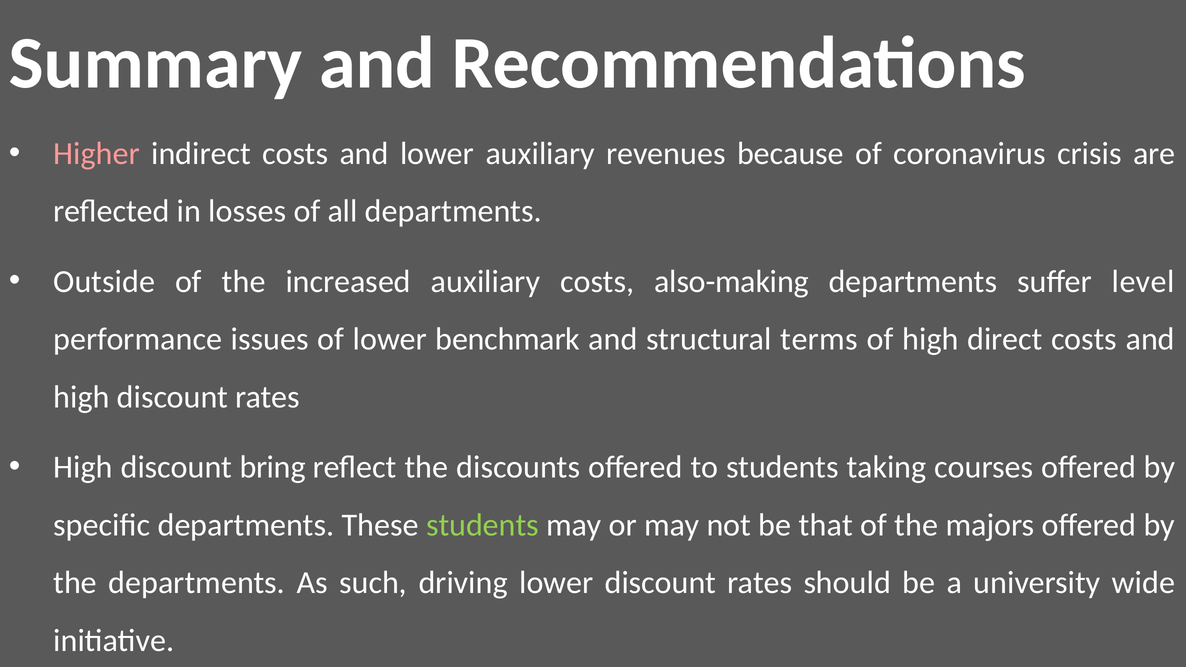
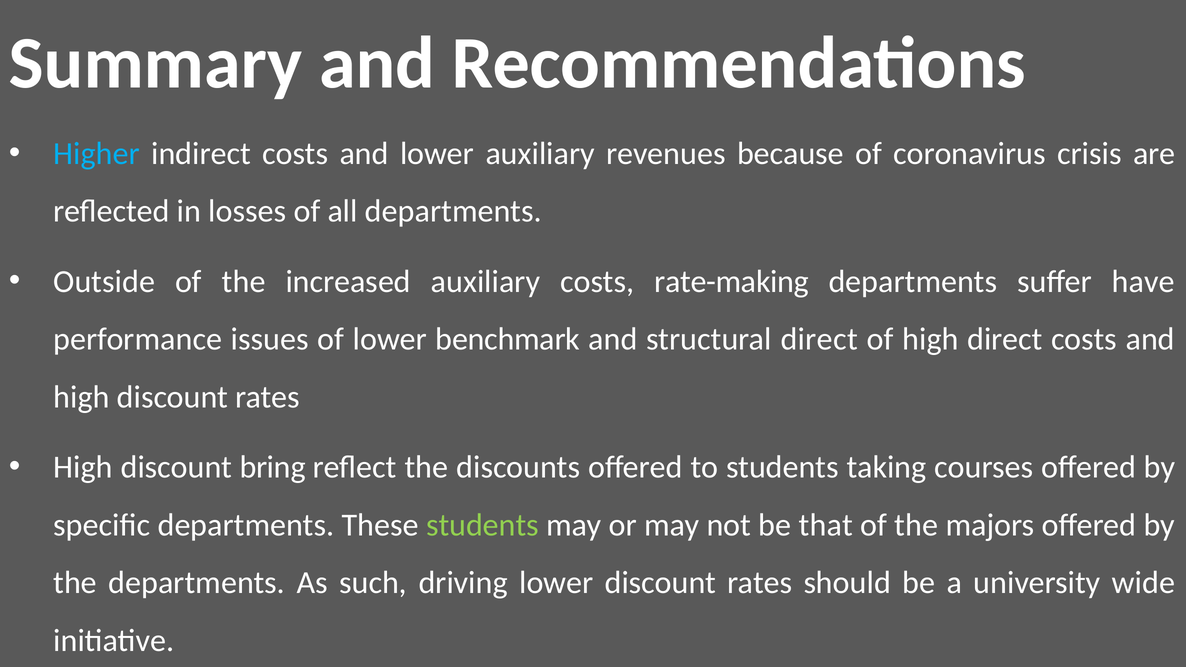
Higher colour: pink -> light blue (97, 154)
also-making: also-making -> rate-making (732, 282)
level: level -> have (1143, 282)
structural terms: terms -> direct (819, 339)
